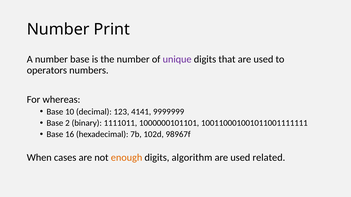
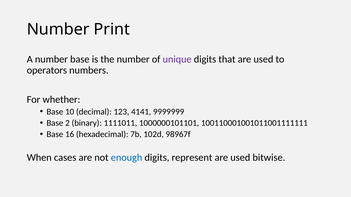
whereas: whereas -> whether (61, 100)
enough colour: orange -> blue (127, 158)
algorithm: algorithm -> represent (192, 158)
related: related -> bitwise (269, 158)
